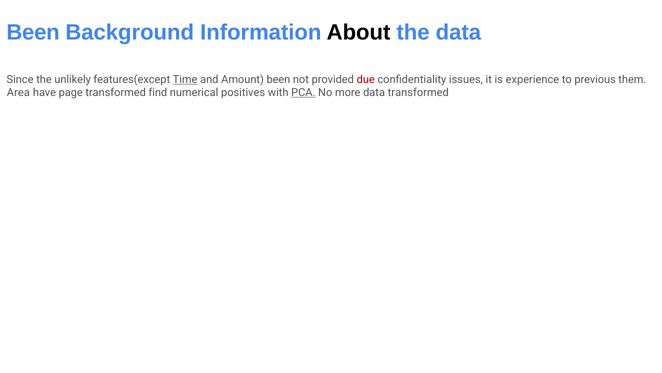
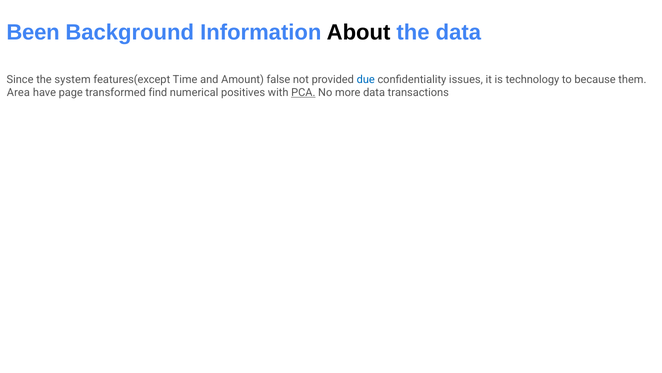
unlikely: unlikely -> system (73, 79)
Time underline: present -> none (185, 79)
Amount been: been -> false (278, 79)
due colour: red -> blue (366, 79)
experience: experience -> technology (532, 79)
previous: previous -> because (595, 79)
data transformed: transformed -> transactions (418, 92)
